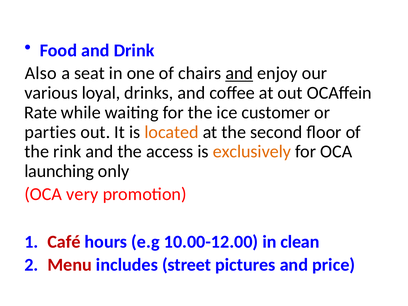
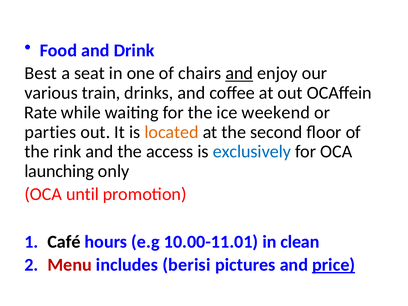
Also: Also -> Best (41, 73)
loyal: loyal -> train (101, 93)
customer: customer -> weekend (276, 112)
exclusively colour: orange -> blue (252, 152)
very: very -> until (82, 194)
Café colour: red -> black (64, 242)
10.00-12.00: 10.00-12.00 -> 10.00-11.01 (211, 242)
street: street -> berisi (186, 265)
price underline: none -> present (334, 265)
